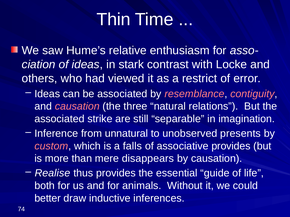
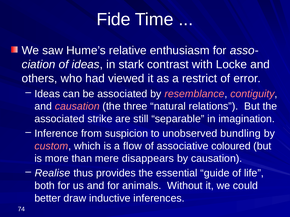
Thin: Thin -> Fide (114, 20)
unnatural: unnatural -> suspicion (126, 134)
presents: presents -> bundling (240, 134)
falls: falls -> flow (132, 146)
associative provides: provides -> coloured (231, 146)
